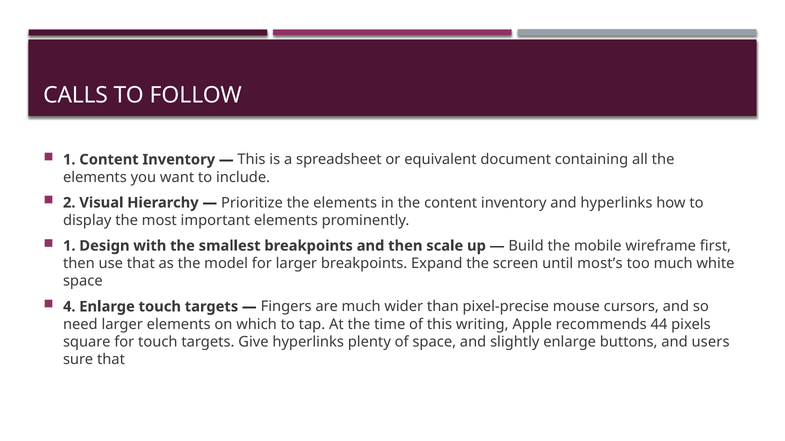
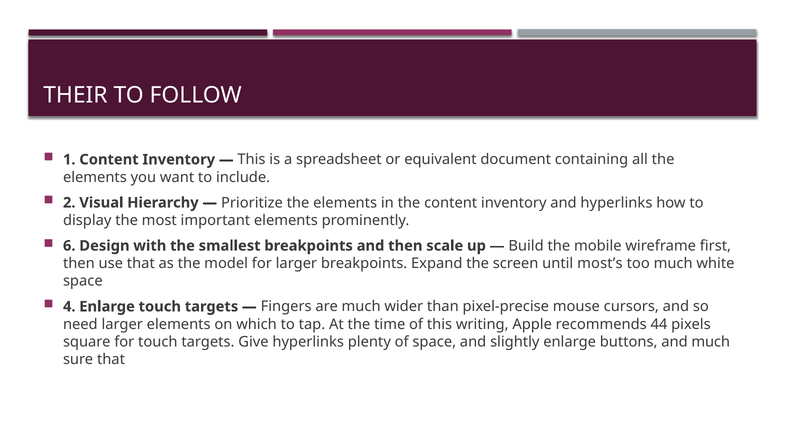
CALLS: CALLS -> THEIR (75, 95)
1: 1 -> 6 (69, 246)
and users: users -> much (711, 342)
